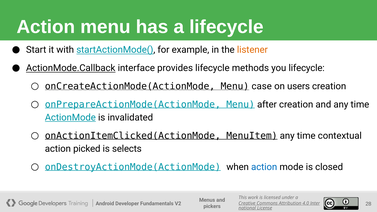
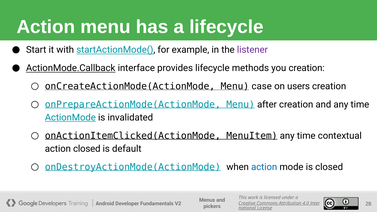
listener colour: orange -> purple (252, 50)
you lifecycle: lifecycle -> creation (307, 68)
action picked: picked -> closed (87, 149)
selects: selects -> default (127, 149)
